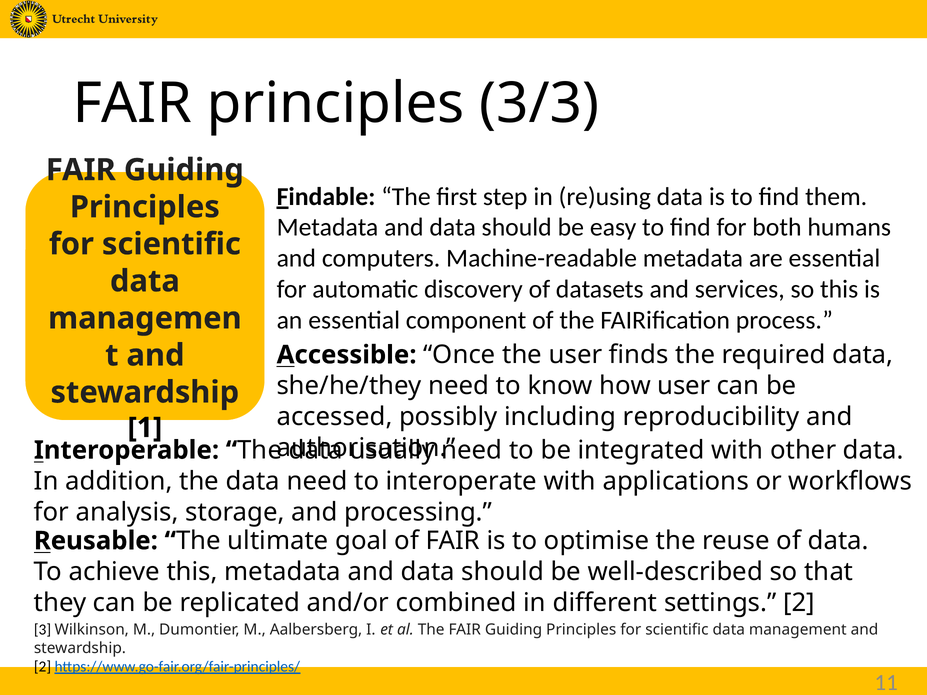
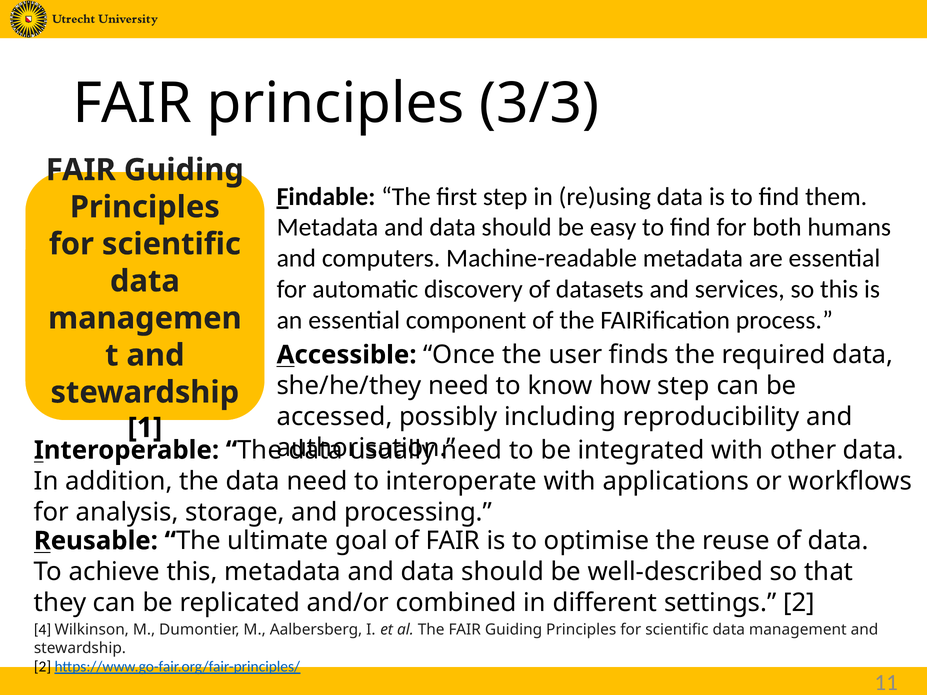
how user: user -> step (684, 386)
3: 3 -> 4 (43, 630)
